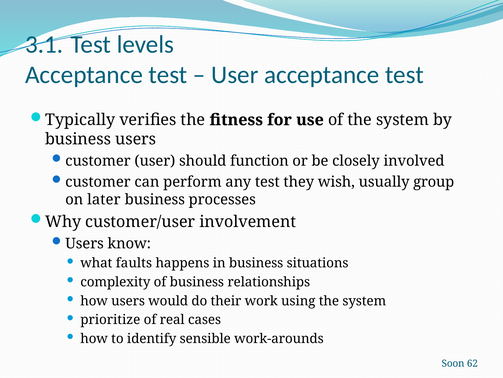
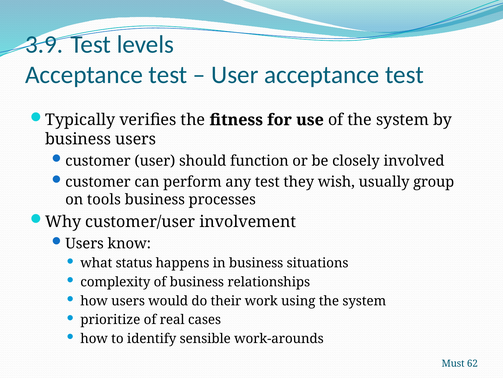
3.1: 3.1 -> 3.9 (44, 44)
later: later -> tools (104, 199)
faults: faults -> status (134, 263)
Soon: Soon -> Must (453, 363)
